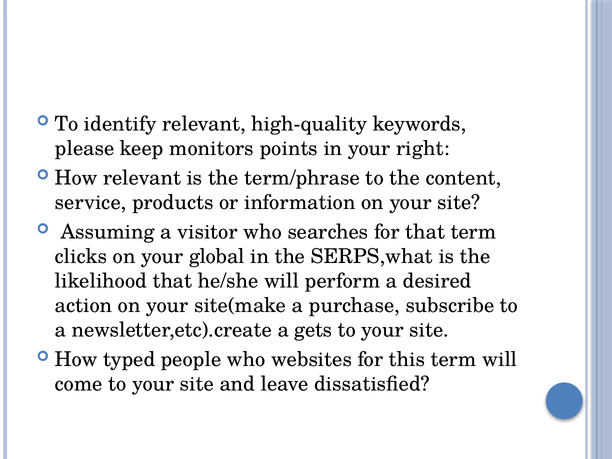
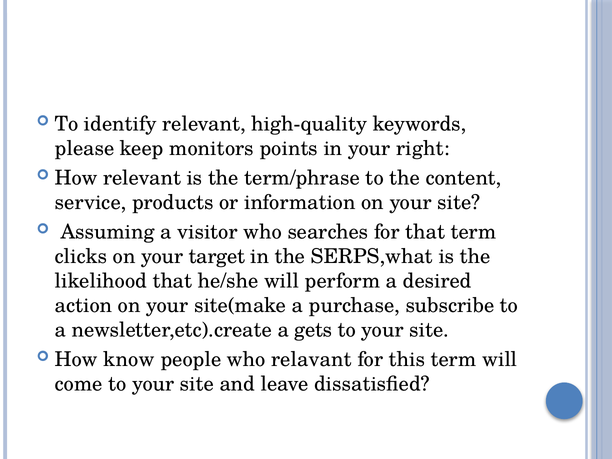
global: global -> target (217, 256)
typed: typed -> know (129, 359)
websites: websites -> relavant (311, 359)
